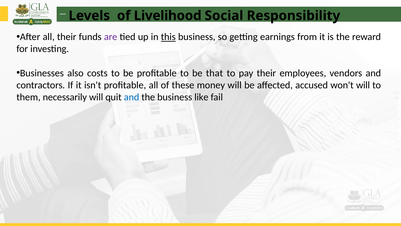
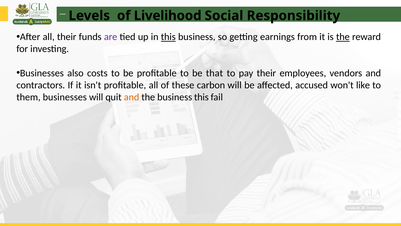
the underline: none -> present (343, 37)
money: money -> carbon (211, 85)
won't will: will -> like (363, 85)
them necessarily: necessarily -> businesses (65, 97)
and colour: blue -> orange (132, 97)
business like: like -> this (201, 97)
